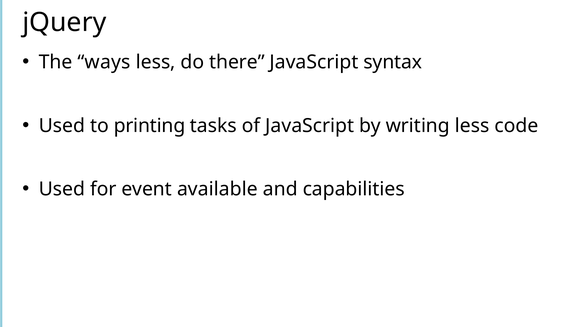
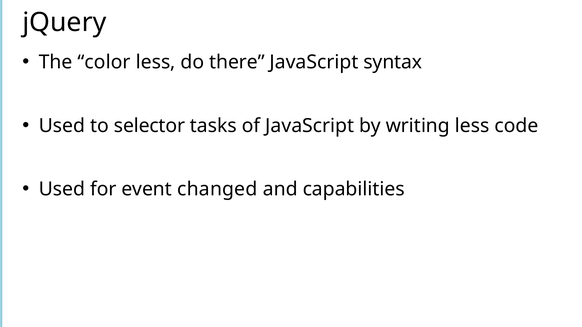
ways: ways -> color (104, 62)
printing: printing -> selector (149, 126)
available: available -> changed (217, 189)
